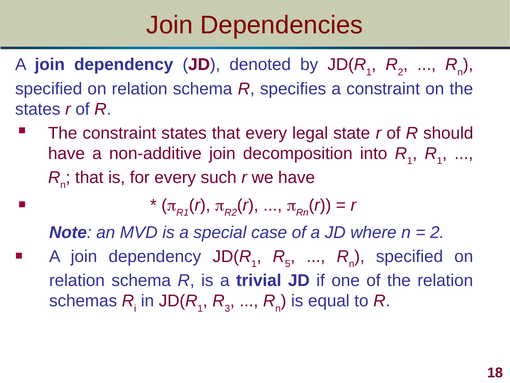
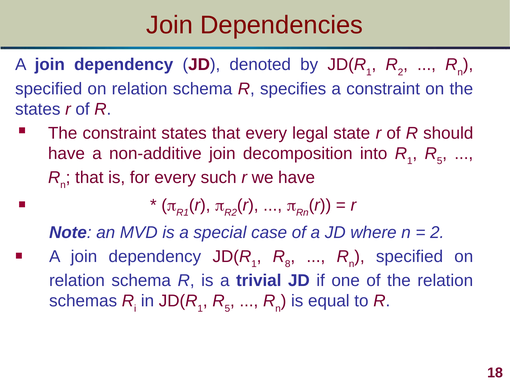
1: 1 -> 5 (440, 161)
5: 5 -> 8 (288, 264)
3: 3 -> 5 (227, 308)
